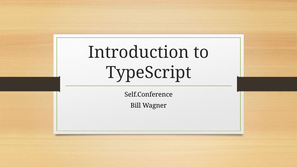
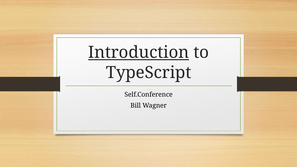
Introduction underline: none -> present (139, 52)
